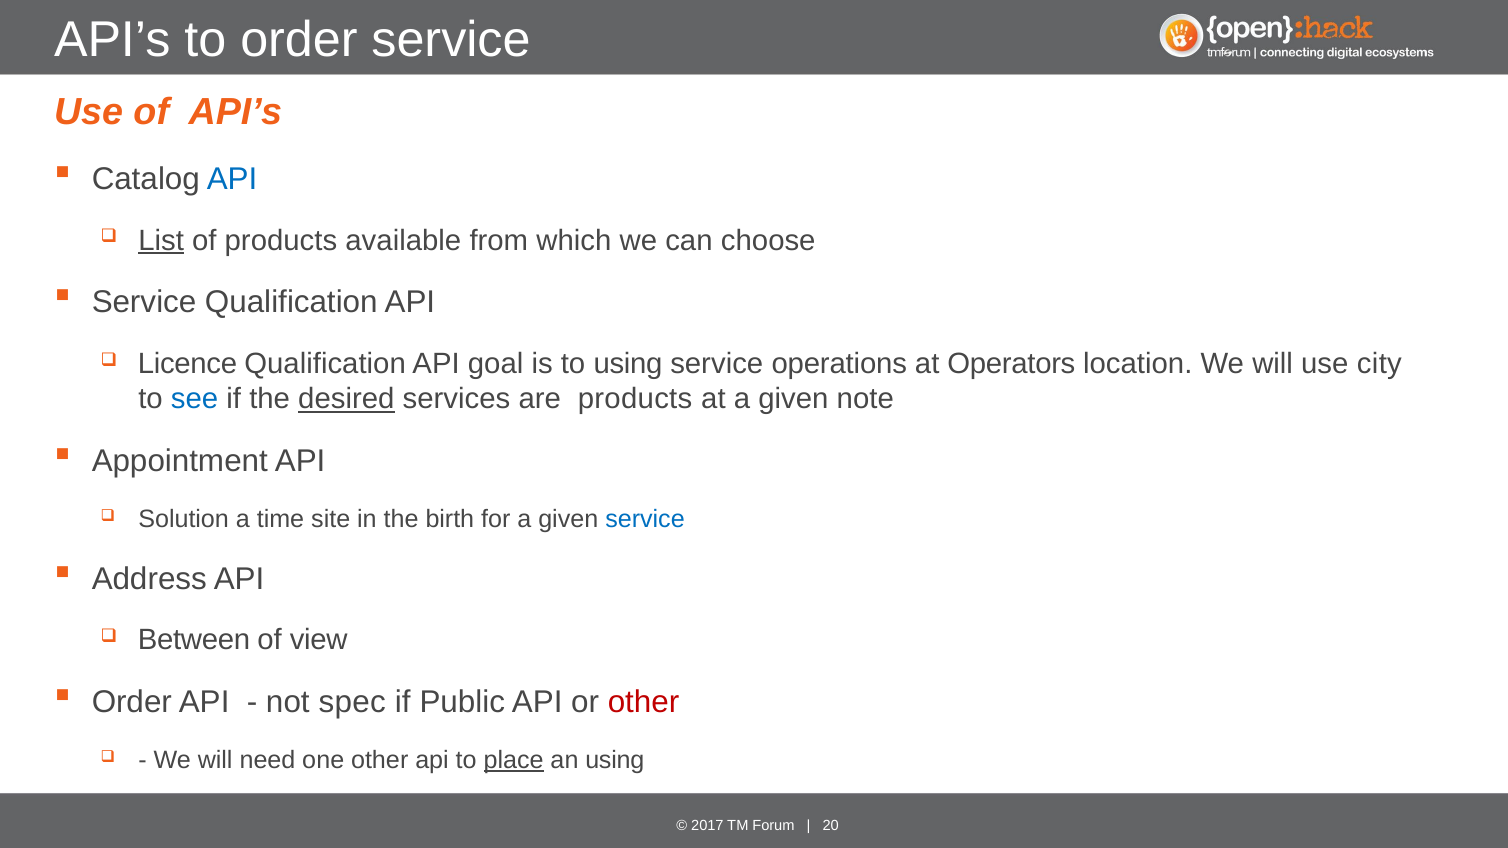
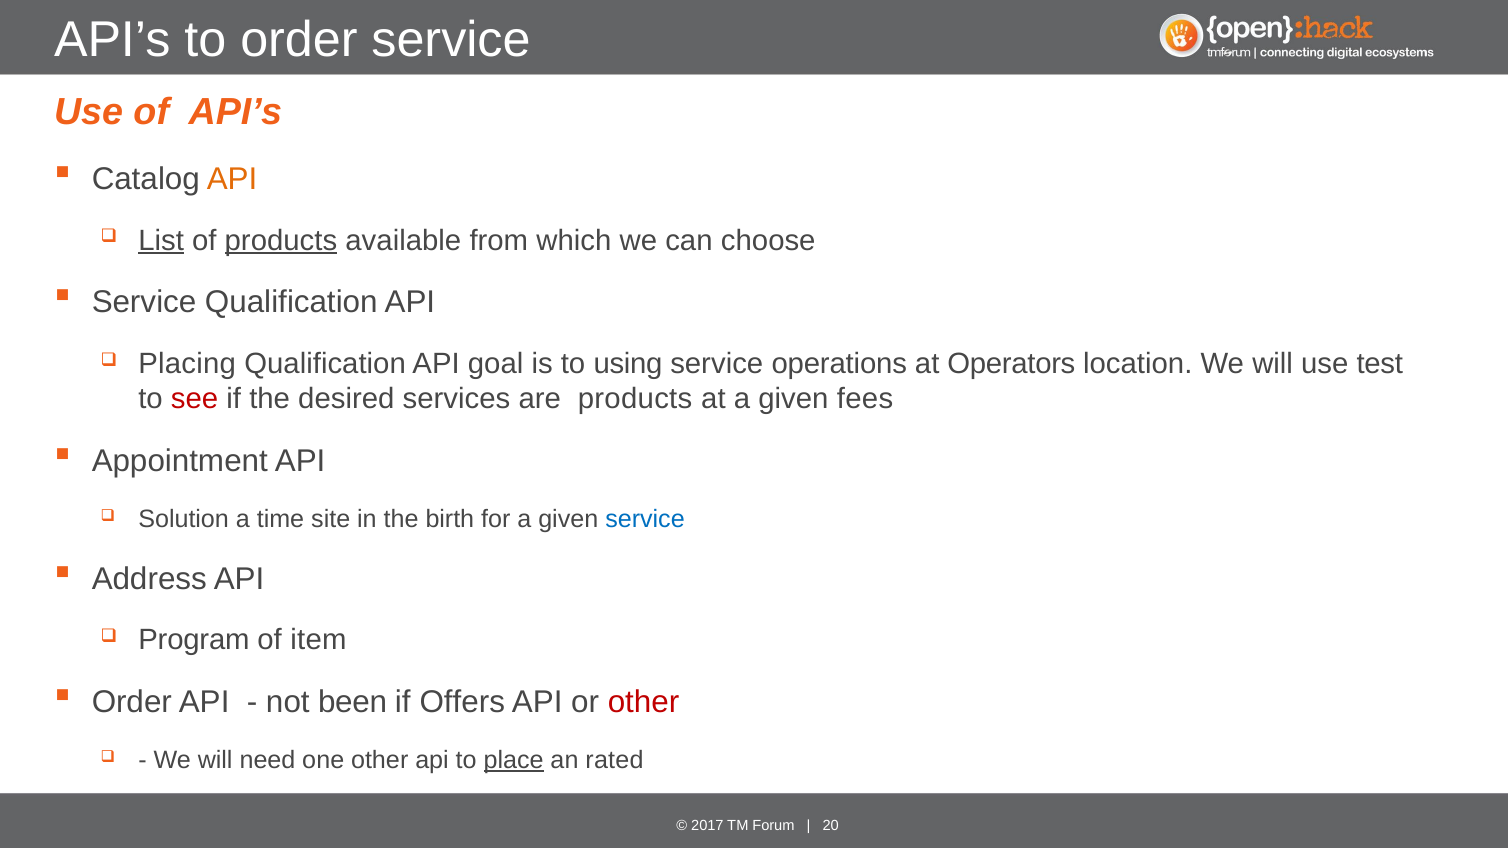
API colour: blue -> orange (232, 179)
products underline: none -> present (281, 241)
Licence: Licence -> Placing (187, 364)
city: city -> test (1380, 364)
see colour: blue -> red (195, 399)
desired underline: present -> none (346, 399)
note: note -> fees (865, 399)
Between: Between -> Program (194, 640)
view: view -> item (318, 640)
spec: spec -> been (353, 702)
Public: Public -> Offers (462, 702)
an using: using -> rated (615, 761)
